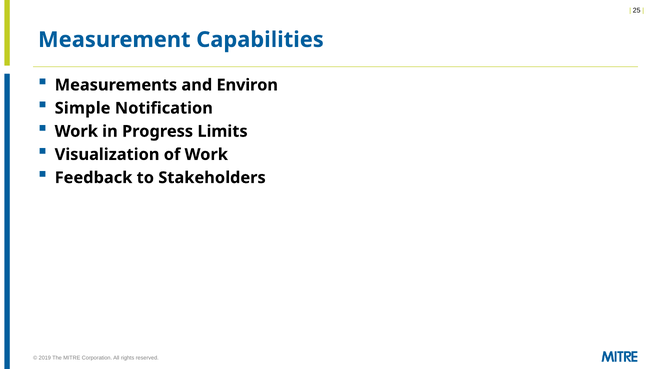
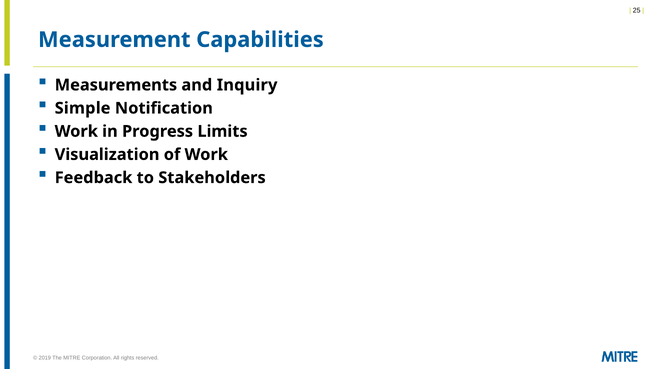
Environ: Environ -> Inquiry (247, 85)
